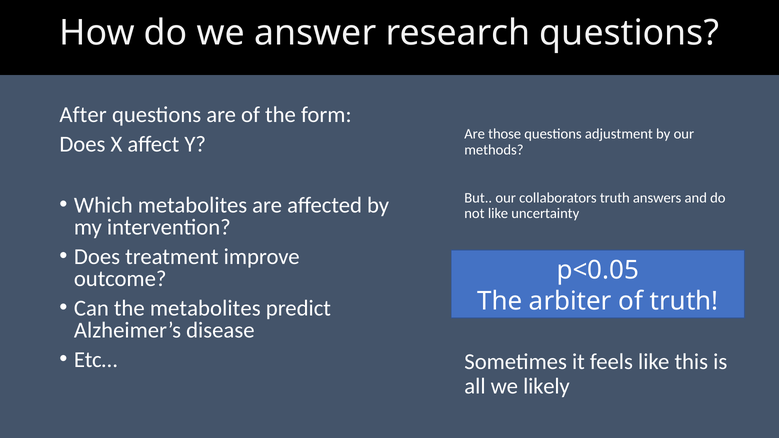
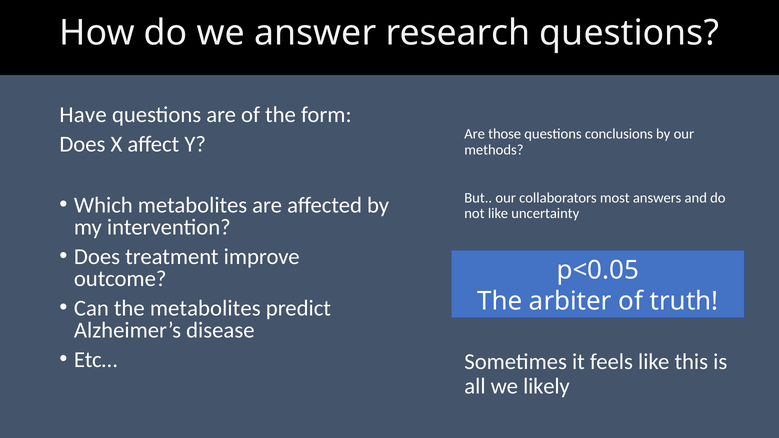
After: After -> Have (83, 115)
adjustment: adjustment -> conclusions (619, 134)
collaborators truth: truth -> most (615, 198)
